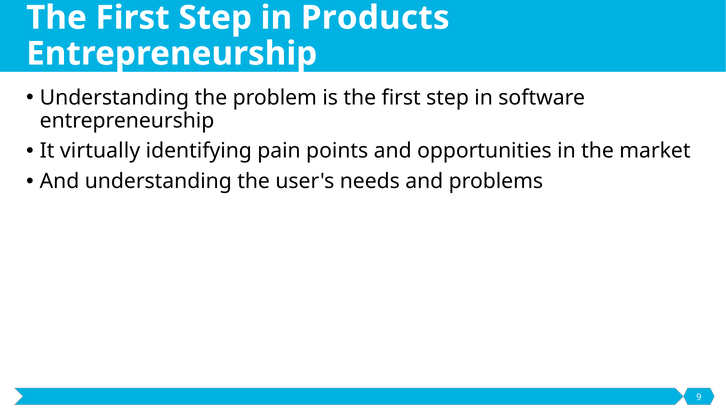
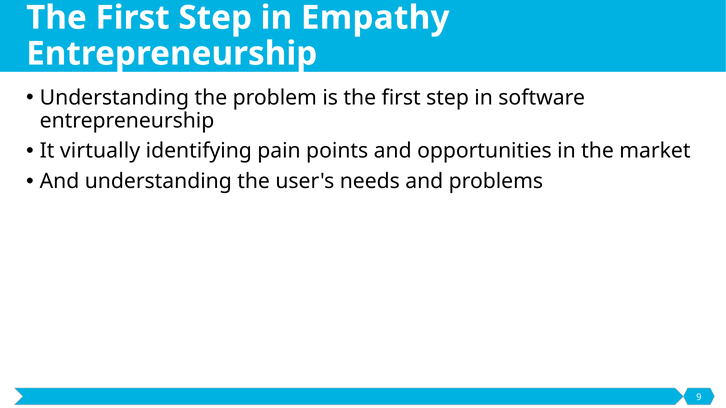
Products: Products -> Empathy (375, 18)
